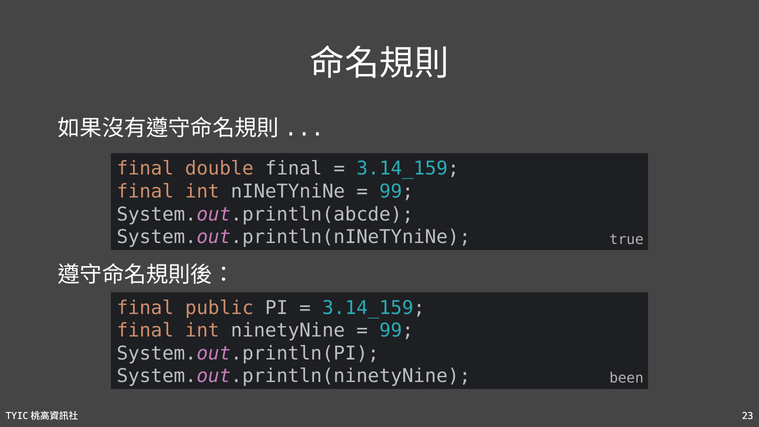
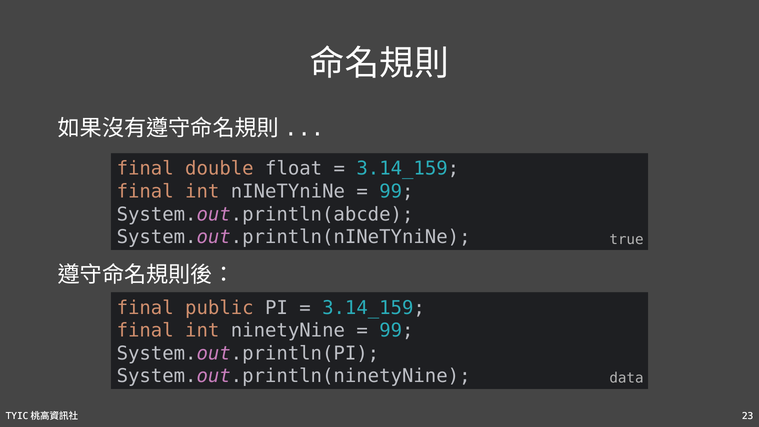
double final: final -> float (294, 169)
been: been -> data (627, 378)
